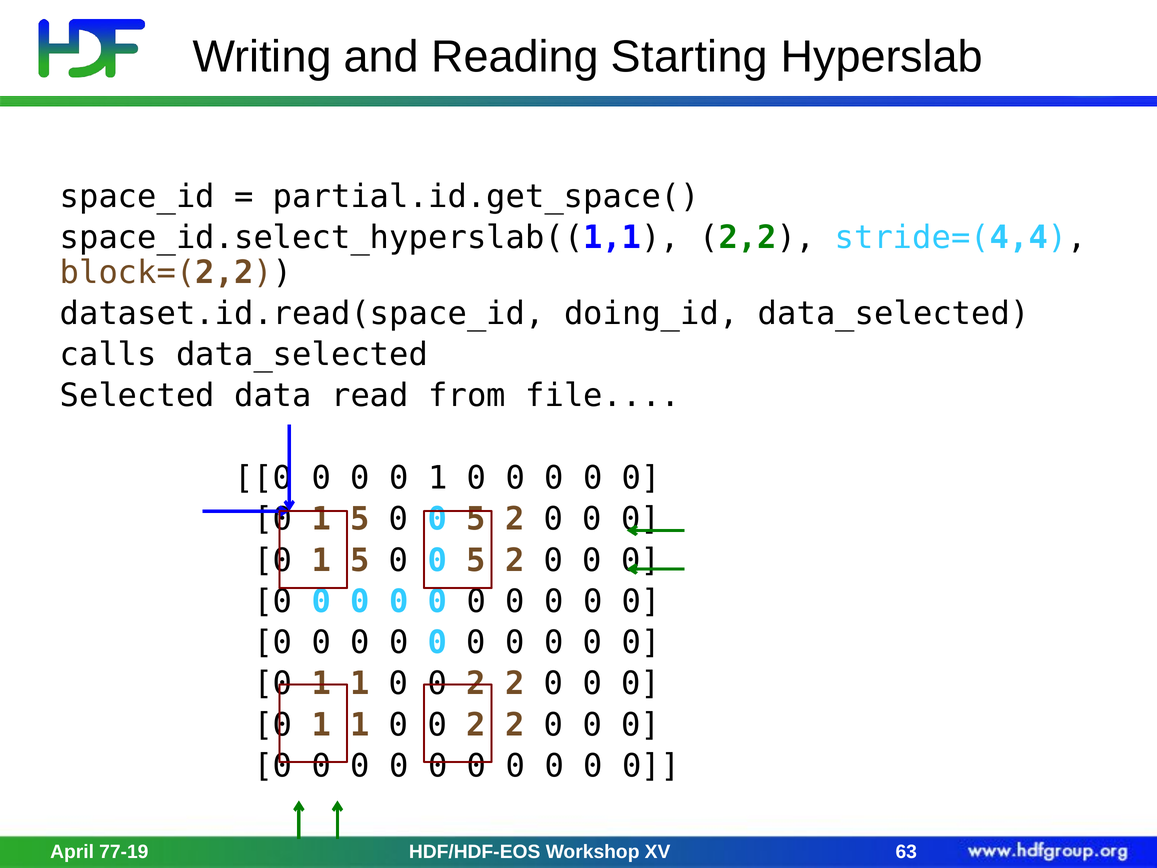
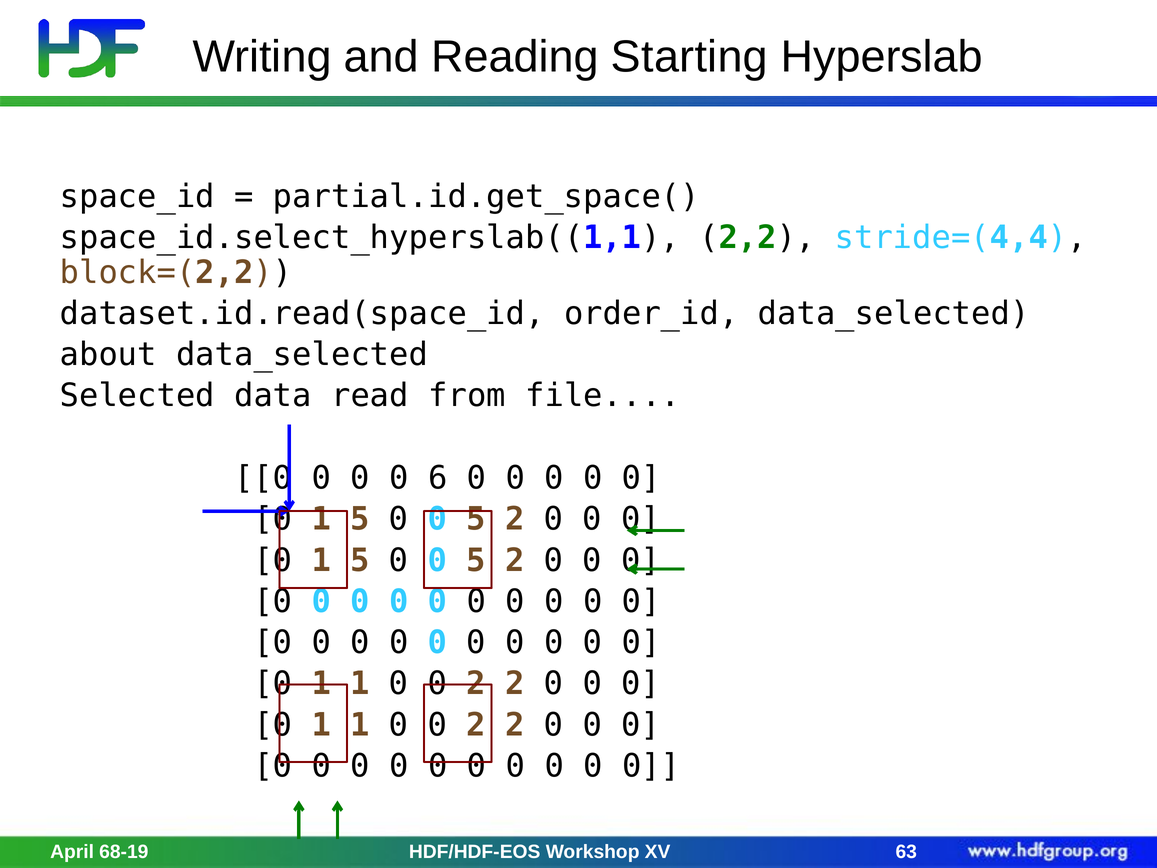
doing_id: doing_id -> order_id (651, 313)
calls: calls -> about (108, 355)
1: 1 -> 6 (438, 478)
77-19: 77-19 -> 68-19 (124, 852)
